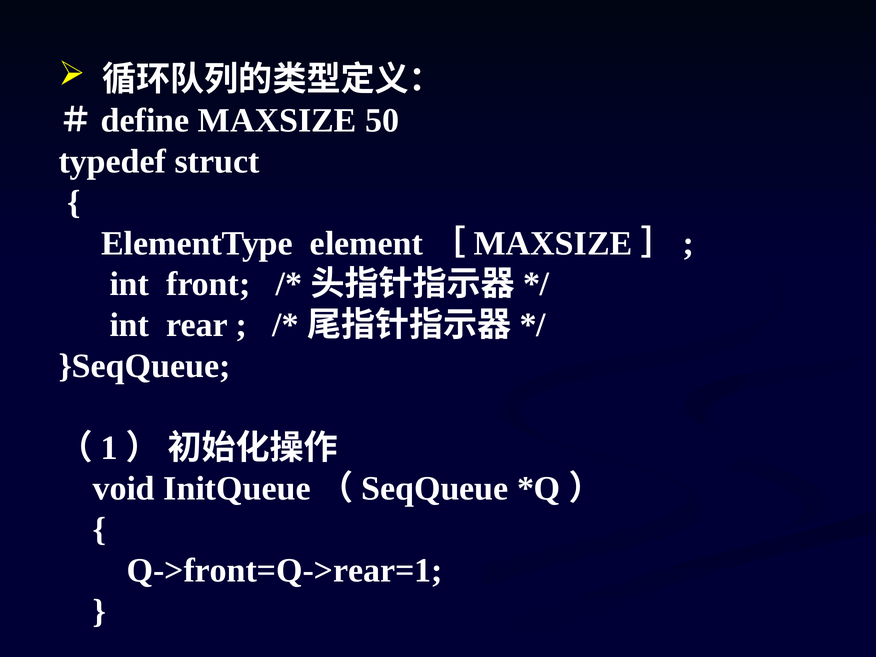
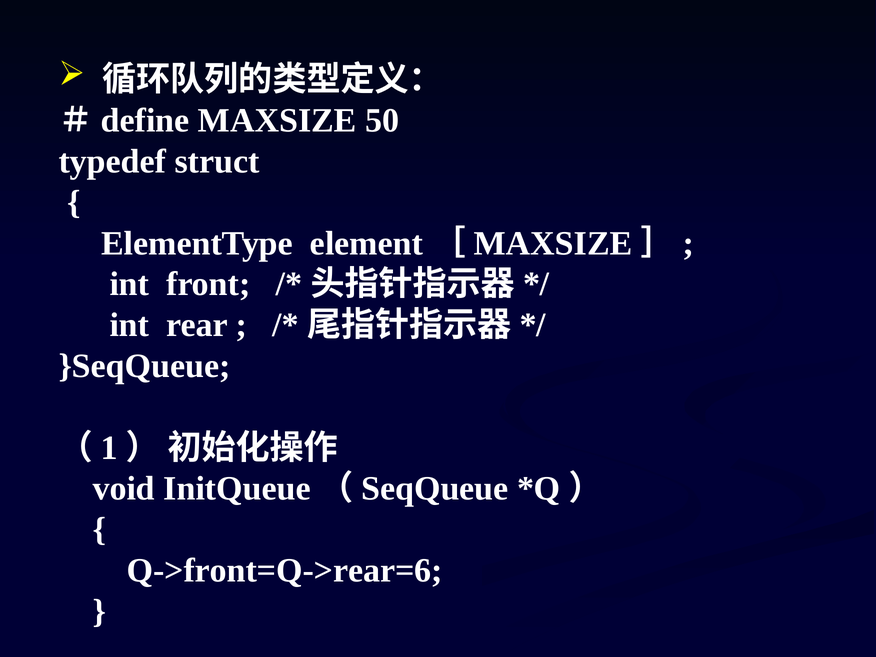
Q->front=Q->rear=1: Q->front=Q->rear=1 -> Q->front=Q->rear=6 (285, 571)
